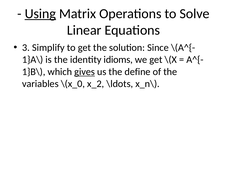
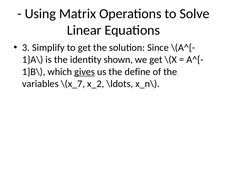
Using underline: present -> none (40, 14)
idioms: idioms -> shown (118, 60)
\(x_0: \(x_0 -> \(x_7 (73, 84)
